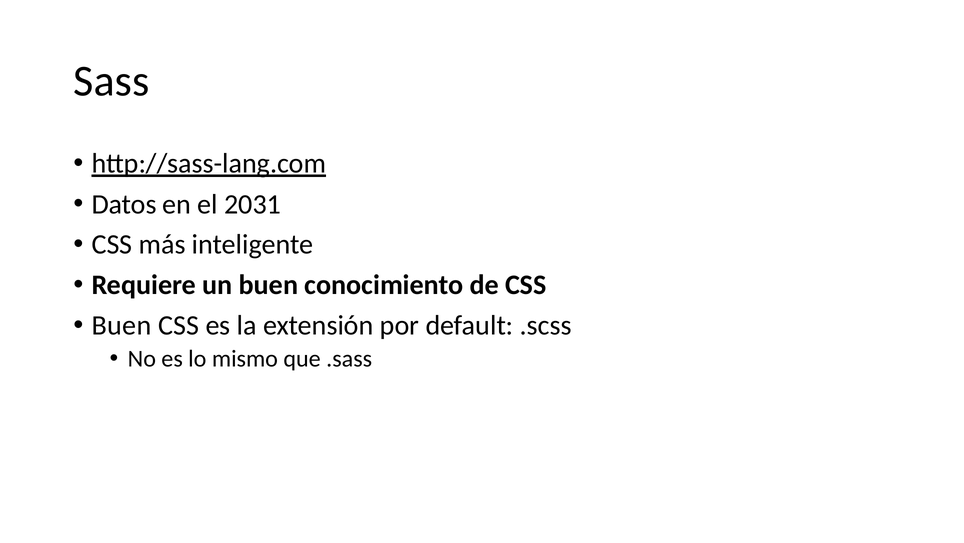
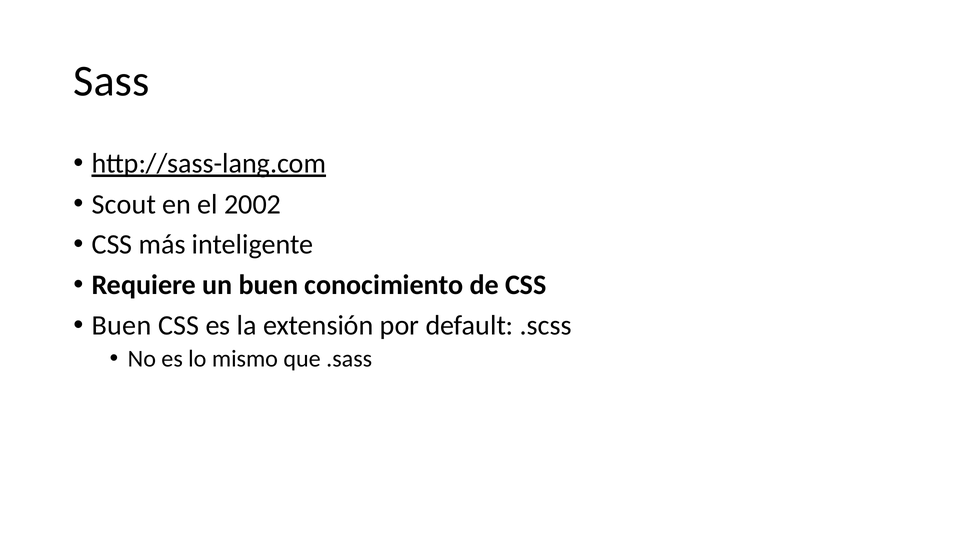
Datos: Datos -> Scout (124, 204)
2031: 2031 -> 2002 (253, 204)
